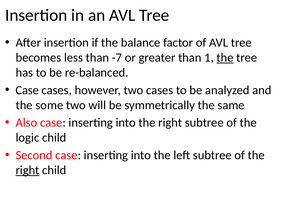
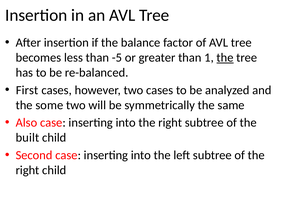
-7: -7 -> -5 (117, 58)
Case: Case -> First (27, 90)
logic: logic -> built (27, 137)
right underline: present -> none (28, 170)
